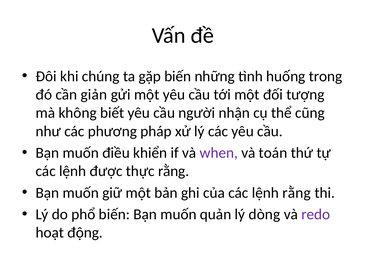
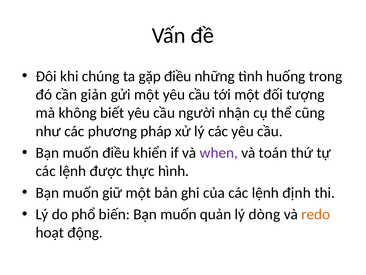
gặp biến: biến -> điều (178, 76)
thực rằng: rằng -> hình (174, 171)
lệnh rằng: rằng -> định (297, 192)
redo colour: purple -> orange (316, 214)
